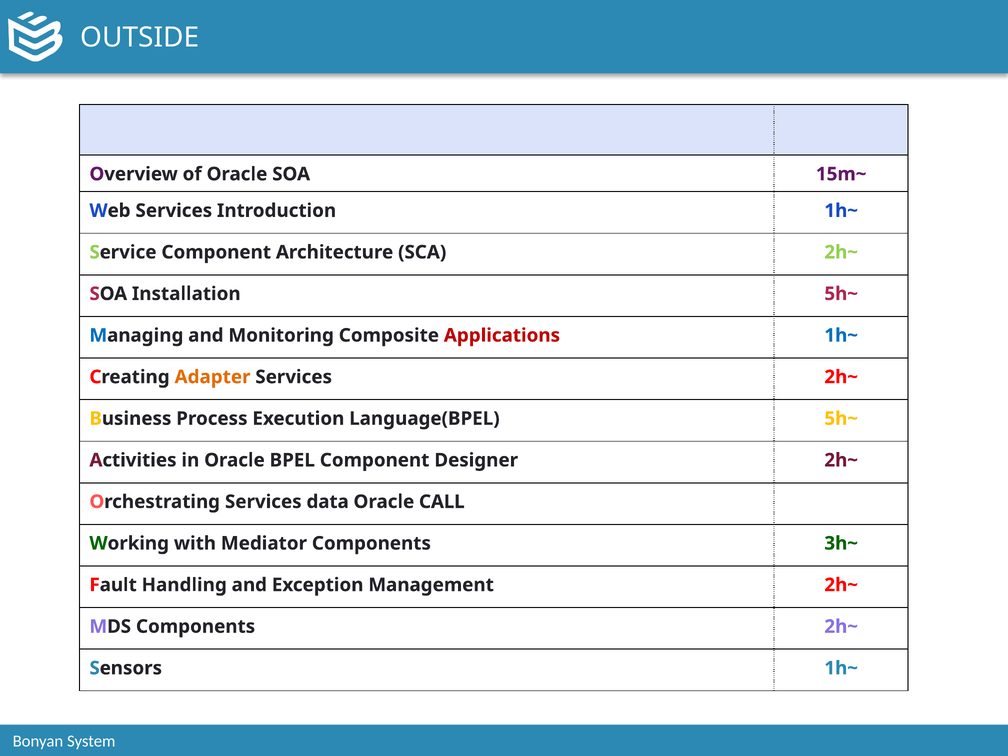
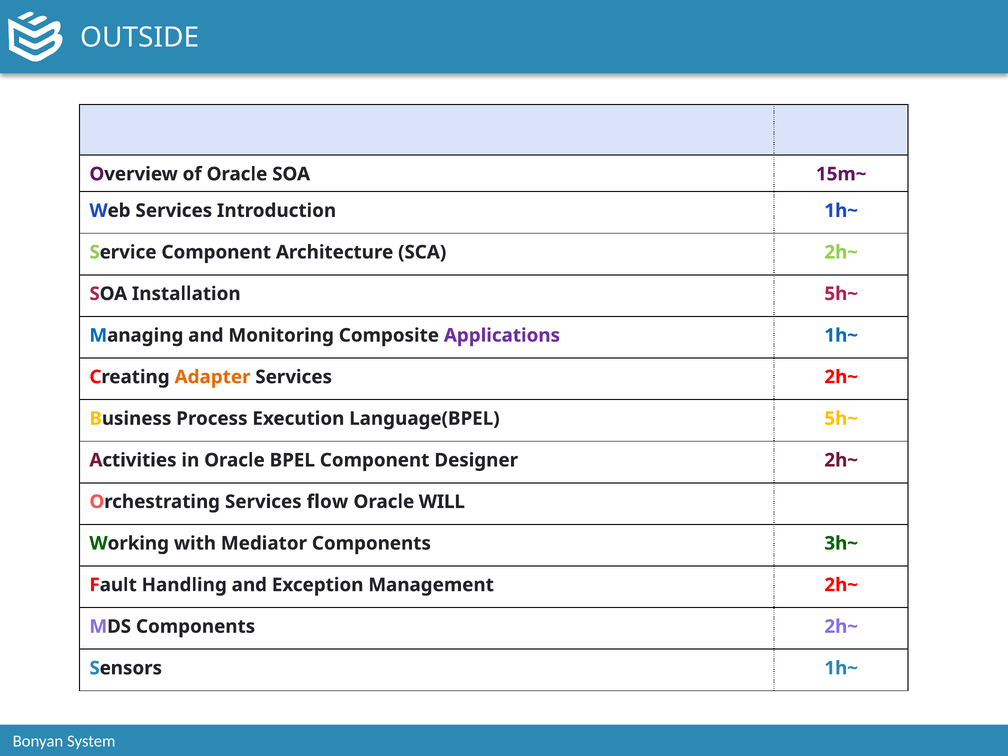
Applications colour: red -> purple (502, 335)
data: data -> flow (327, 502)
CALL: CALL -> WILL (442, 502)
